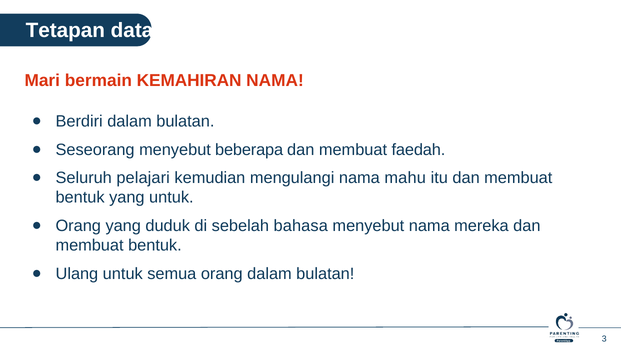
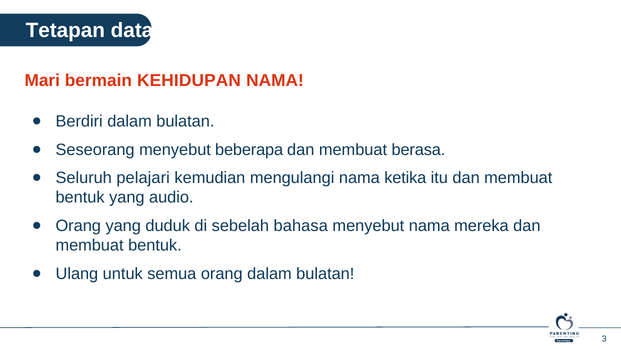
KEMAHIRAN: KEMAHIRAN -> KEHIDUPAN (189, 81)
faedah: faedah -> berasa (418, 150)
mahu: mahu -> ketika (405, 178)
yang untuk: untuk -> audio (171, 198)
